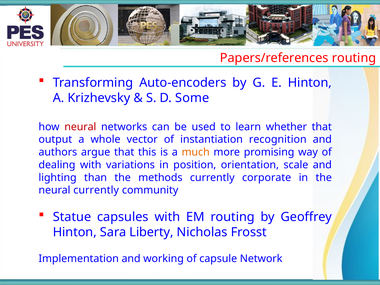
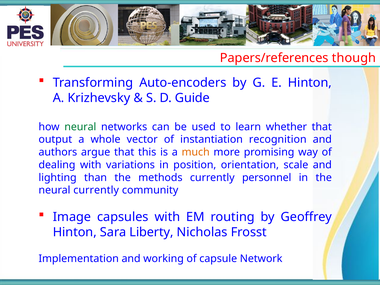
Papers/references routing: routing -> though (354, 58)
Some: Some -> Guide (192, 98)
neural colour: red -> green (80, 127)
corporate: corporate -> personnel (267, 178)
Statue: Statue -> Image (72, 217)
